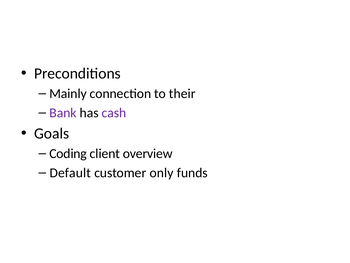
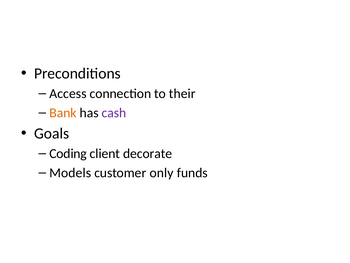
Mainly: Mainly -> Access (68, 94)
Bank colour: purple -> orange (63, 113)
overview: overview -> decorate (148, 153)
Default: Default -> Models (70, 173)
